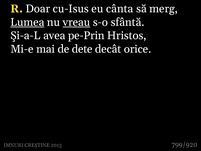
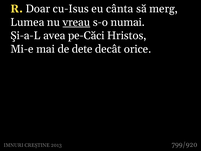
Lumea underline: present -> none (27, 22)
sfântă: sfântă -> numai (128, 22)
pe-Prin: pe-Prin -> pe-Căci (86, 36)
